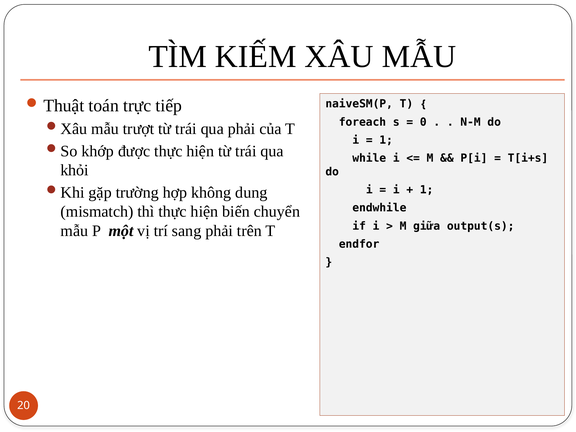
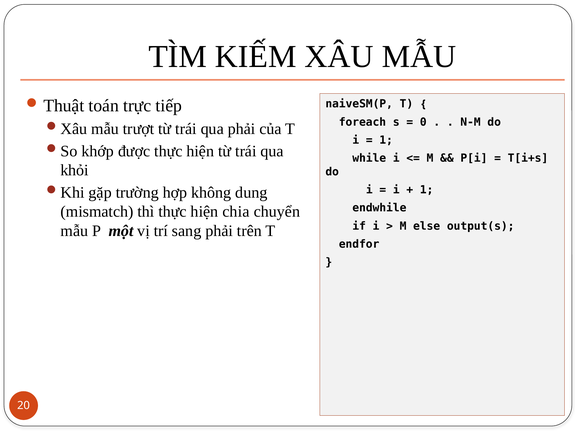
biến: biến -> chia (236, 212)
giữa: giữa -> else (427, 226)
